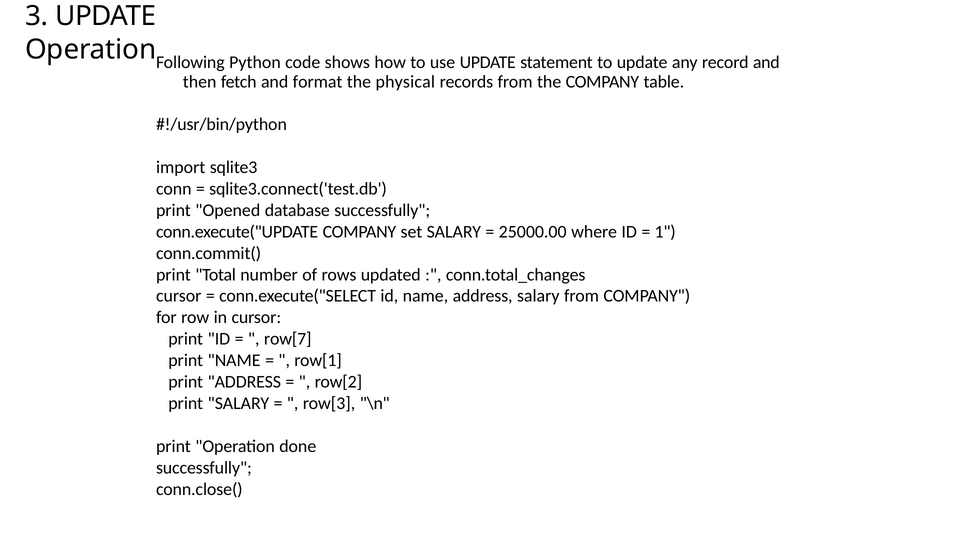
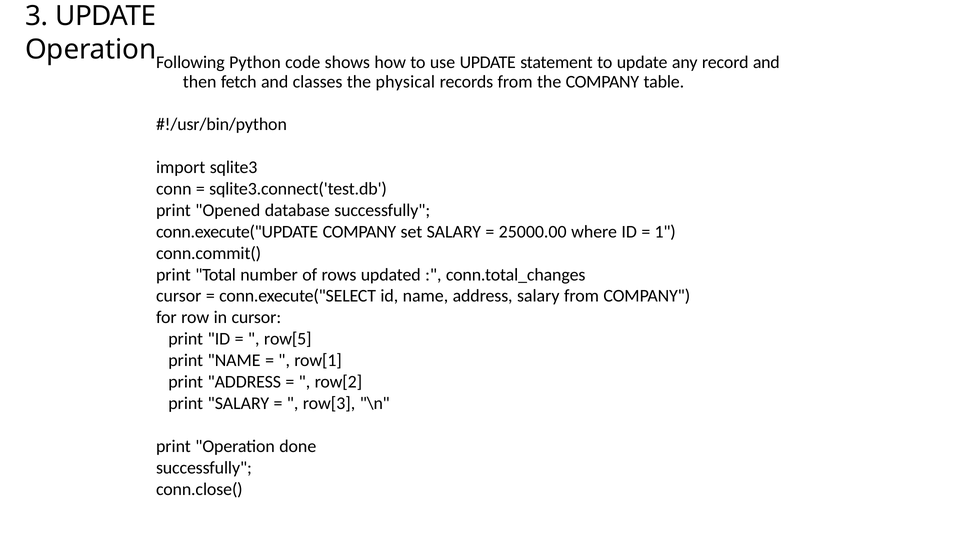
format: format -> classes (318, 82)
row[7: row[7 -> row[5 (288, 339)
